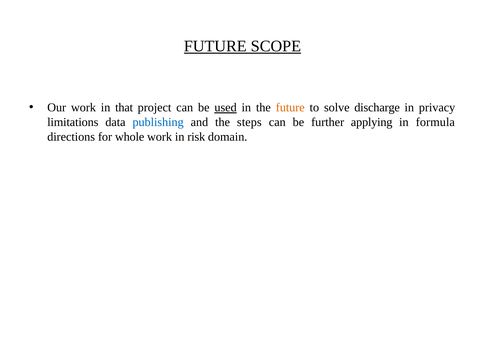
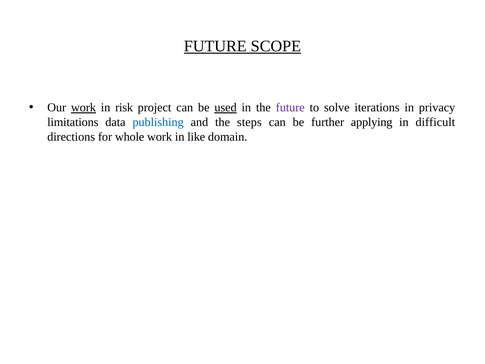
work underline: none -> present (84, 108)
that: that -> risk (124, 108)
future colour: orange -> purple (290, 108)
discharge: discharge -> iterations (377, 108)
formula: formula -> difficult (435, 122)
risk: risk -> like (196, 137)
